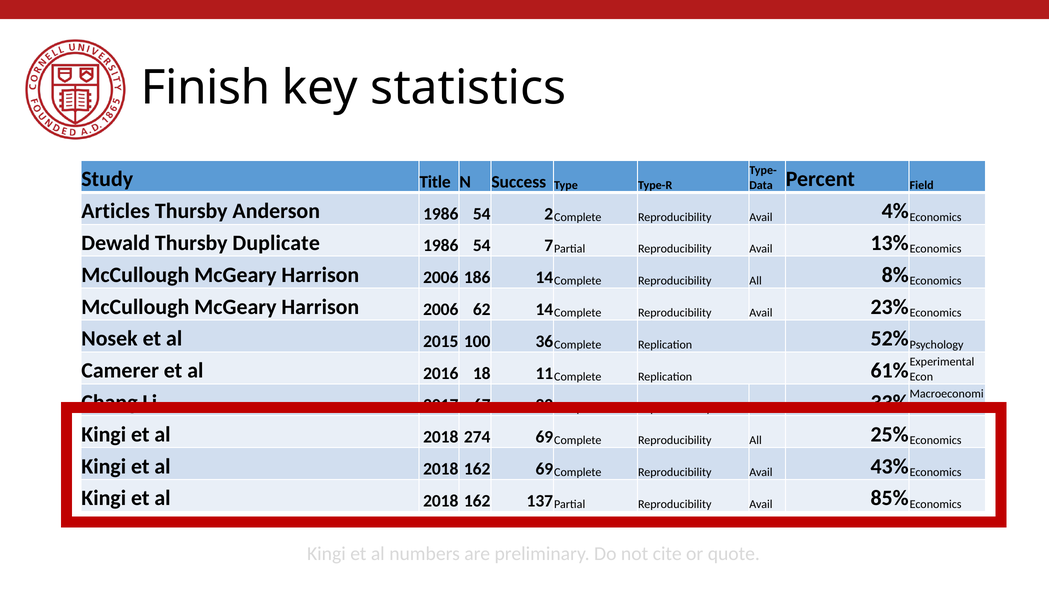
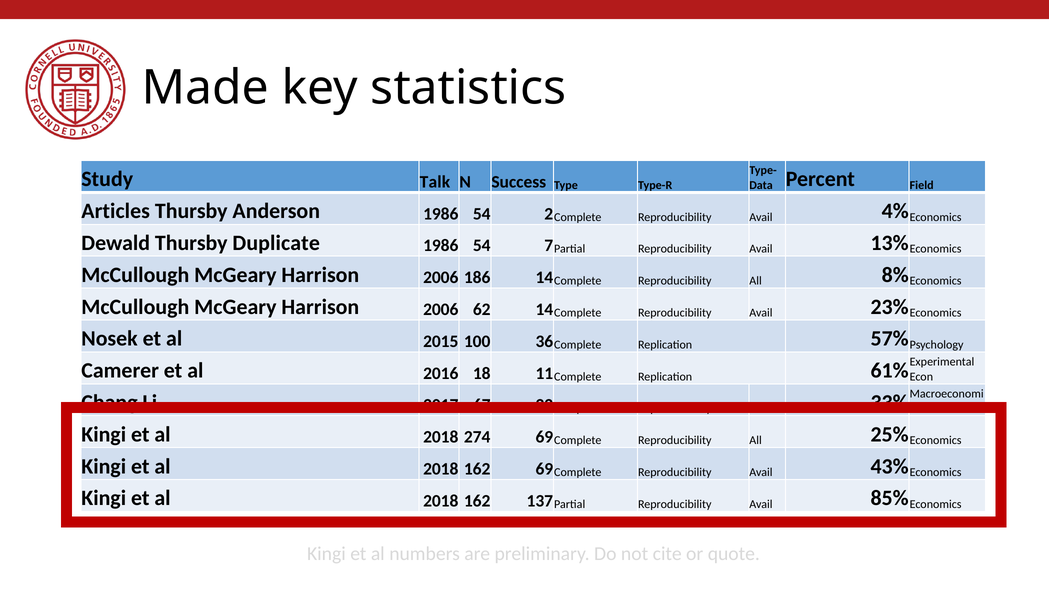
Finish: Finish -> Made (205, 88)
Title: Title -> Talk (435, 182)
52%: 52% -> 57% (890, 339)
